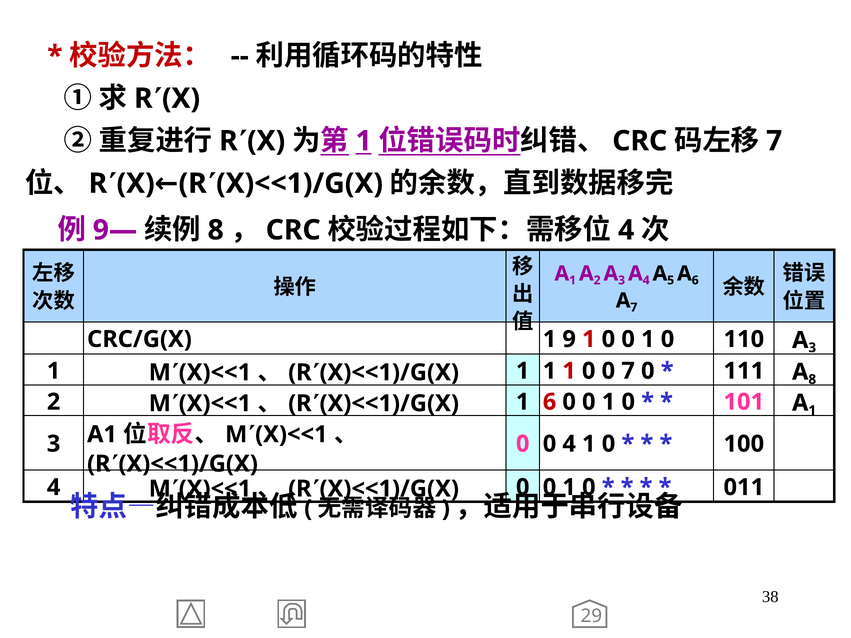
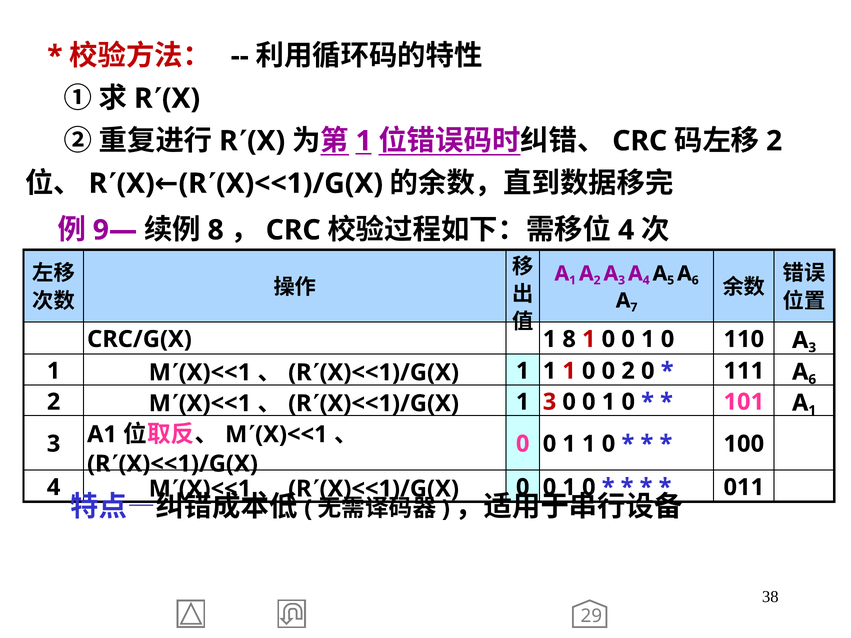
7: 7 -> 2 (774, 141)
1 9: 9 -> 8 (569, 339)
0 7: 7 -> 2 (628, 371)
8: 8 -> 6 (812, 380)
6: 6 -> 3 (550, 402)
4: 4 -> 1 (569, 444)
